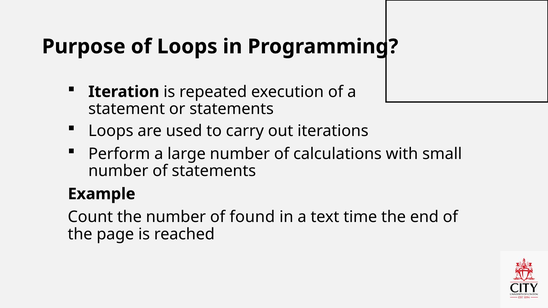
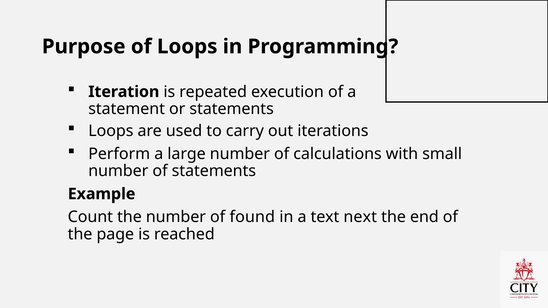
time: time -> next (360, 217)
